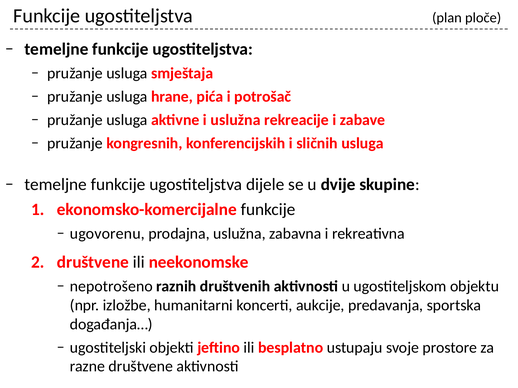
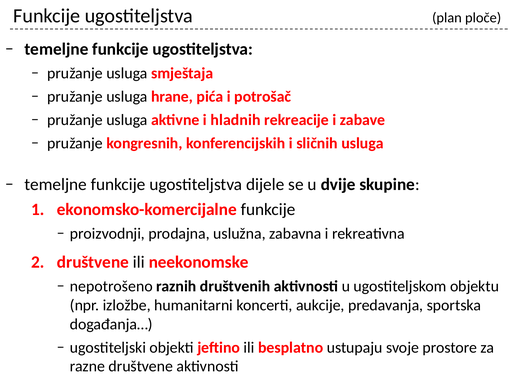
i uslužna: uslužna -> hladnih (236, 120)
ugovorenu: ugovorenu -> proizvodnji (107, 234)
